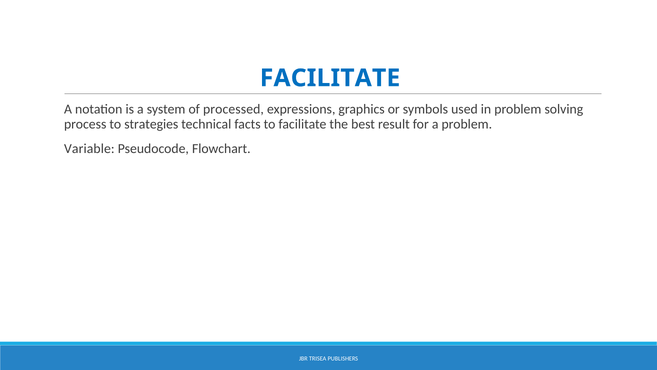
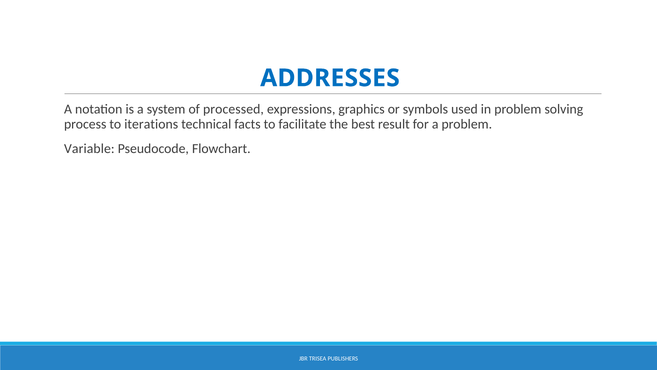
FACILITATE: FACILITATE -> ADDRESSES (330, 78)
strategies: strategies -> iterations (151, 124)
